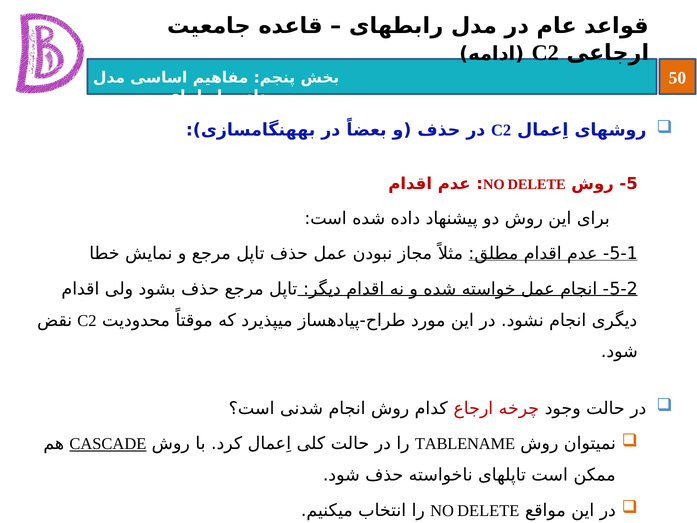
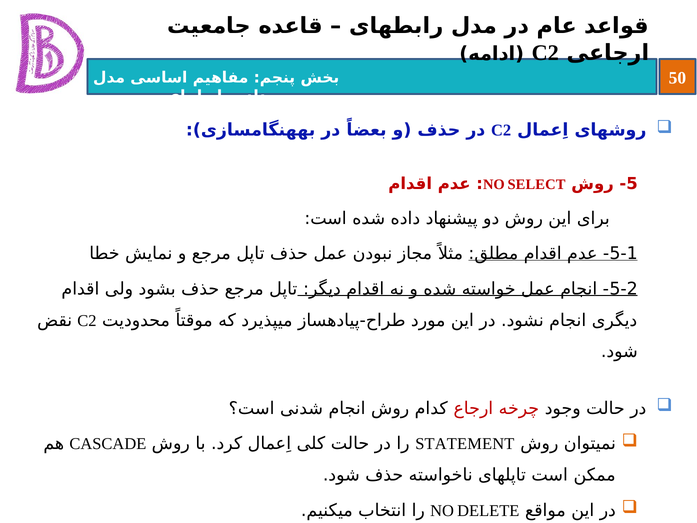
DELETE: DELETE -> SELECT (536, 184)
CASCADE underline: present -> none (108, 444)
TABLENAME: TABLENAME -> STATEMENT (465, 444)
